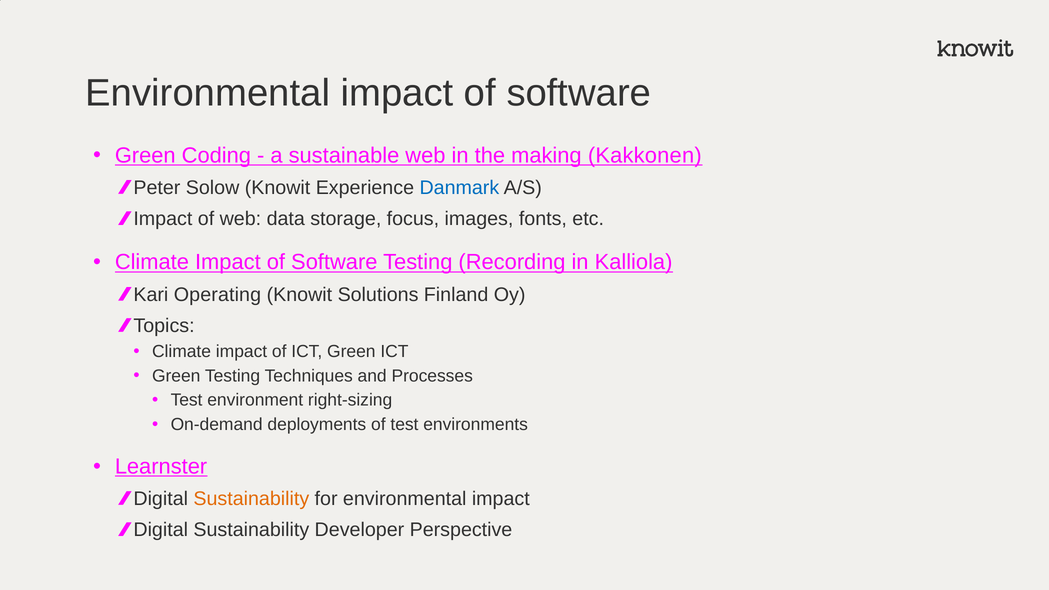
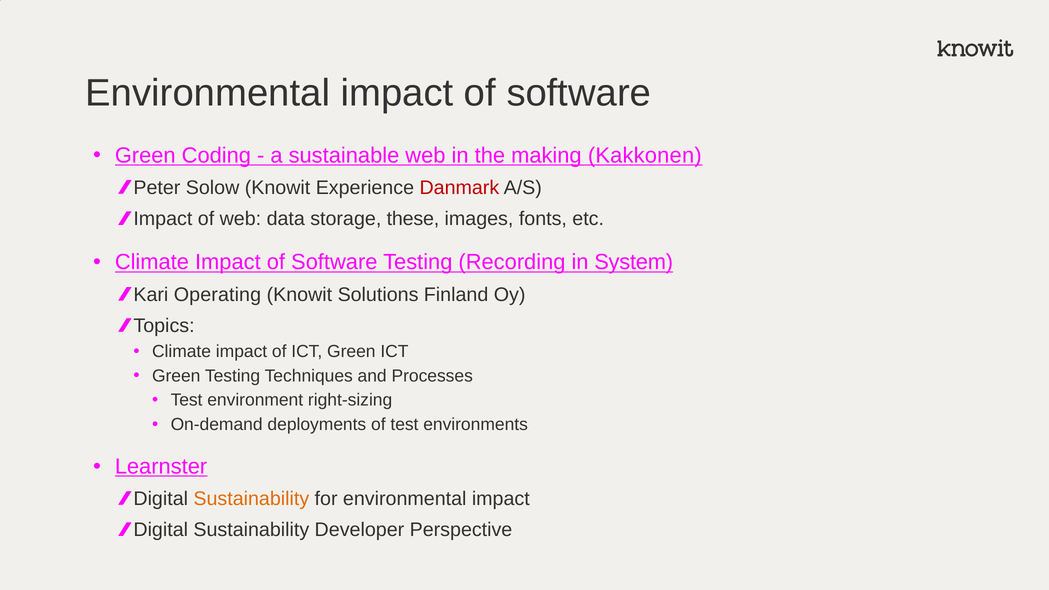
Danmark colour: blue -> red (459, 188)
focus: focus -> these (413, 219)
Kalliola: Kalliola -> System (634, 262)
